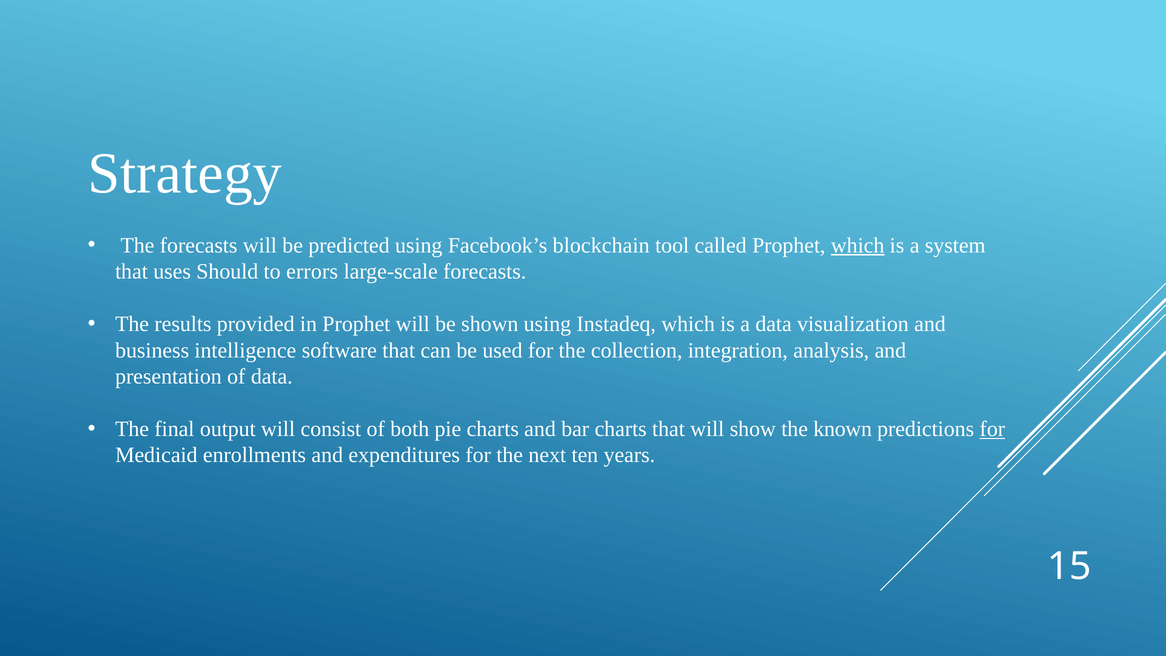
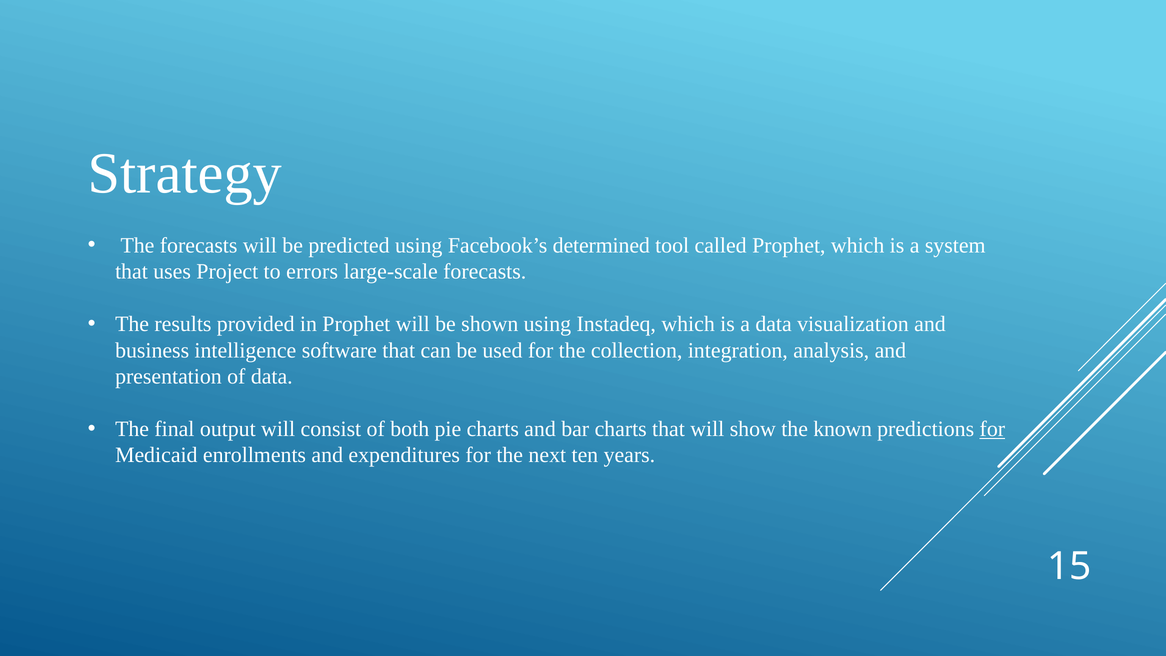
blockchain: blockchain -> determined (601, 245)
which underline: present -> none (858, 245)
Should: Should -> Project (227, 272)
